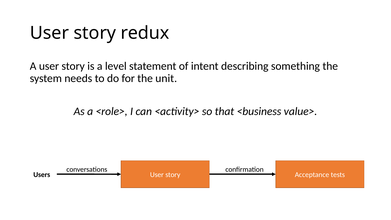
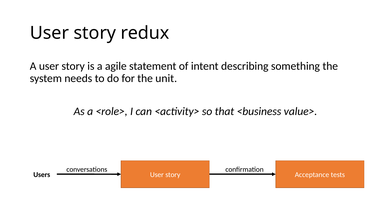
level: level -> agile (116, 66)
